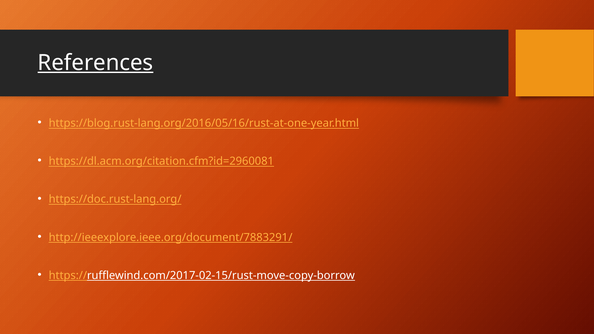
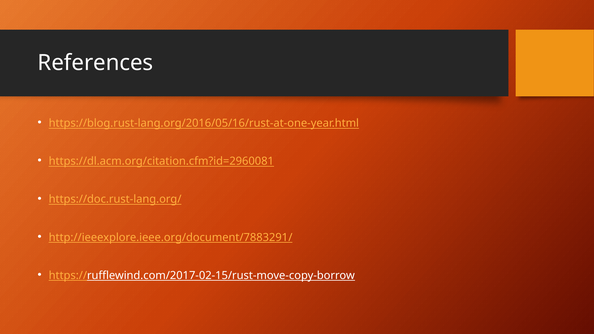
References underline: present -> none (95, 63)
